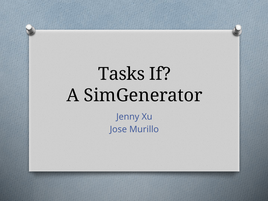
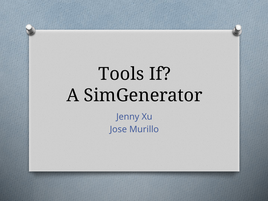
Tasks: Tasks -> Tools (121, 74)
